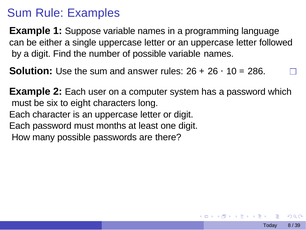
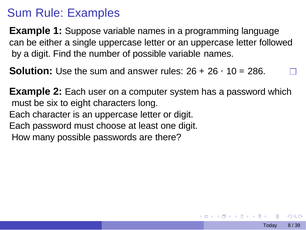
months: months -> choose (111, 126)
